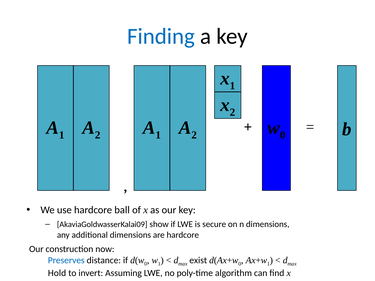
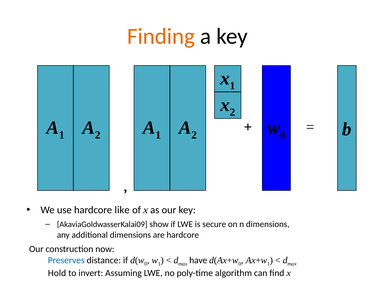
Finding colour: blue -> orange (161, 36)
ball: ball -> like (122, 210)
exist: exist -> have (198, 260)
